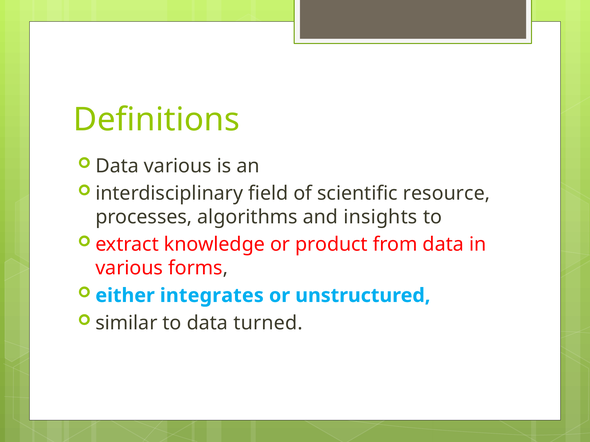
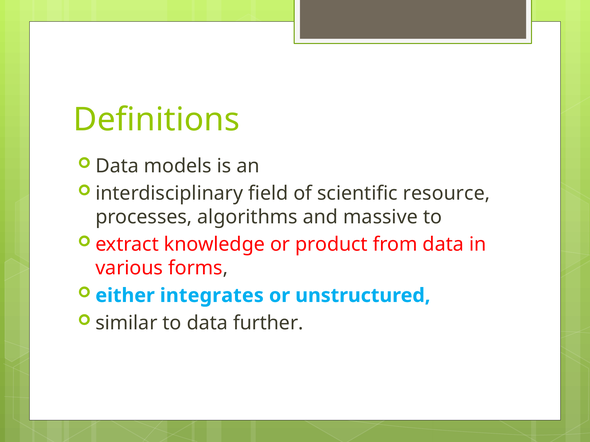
Data various: various -> models (178, 166)
insights: insights -> massive (381, 217)
turned: turned -> further (268, 323)
